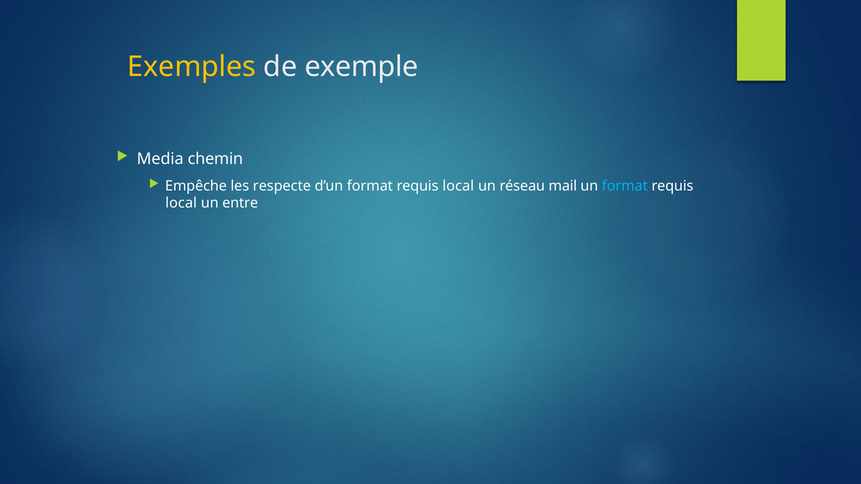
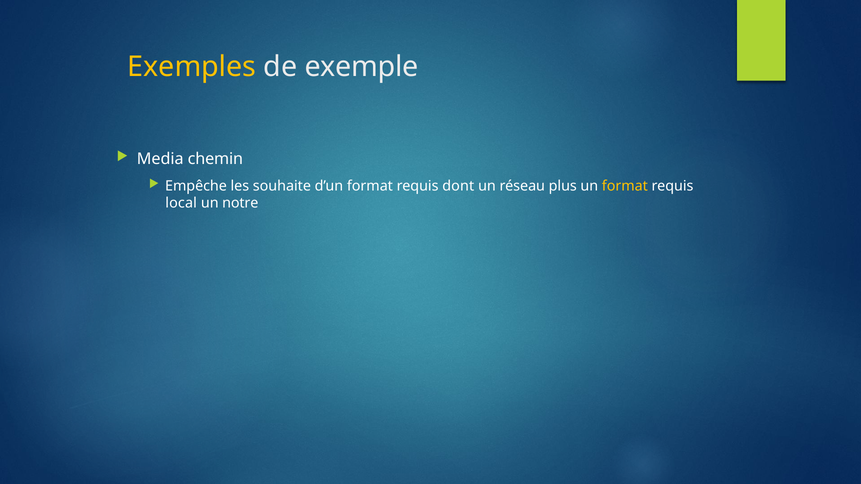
respecte: respecte -> souhaite (282, 186)
d’un format requis local: local -> dont (458, 186)
mail: mail -> plus (563, 186)
format colour: light blue -> yellow (625, 186)
entre: entre -> notre (240, 203)
